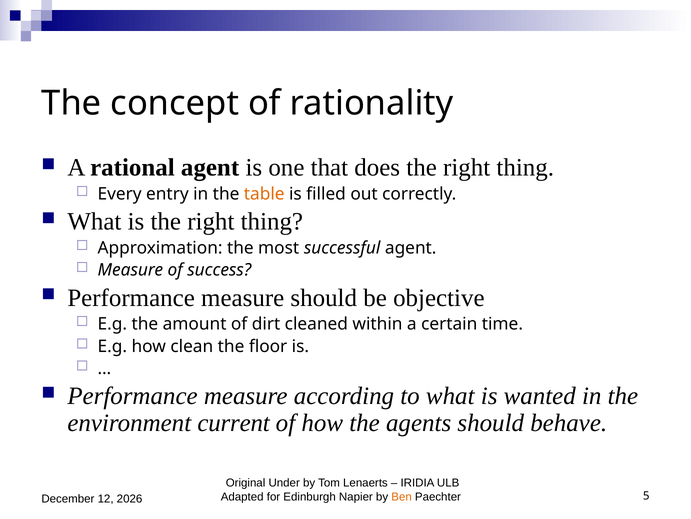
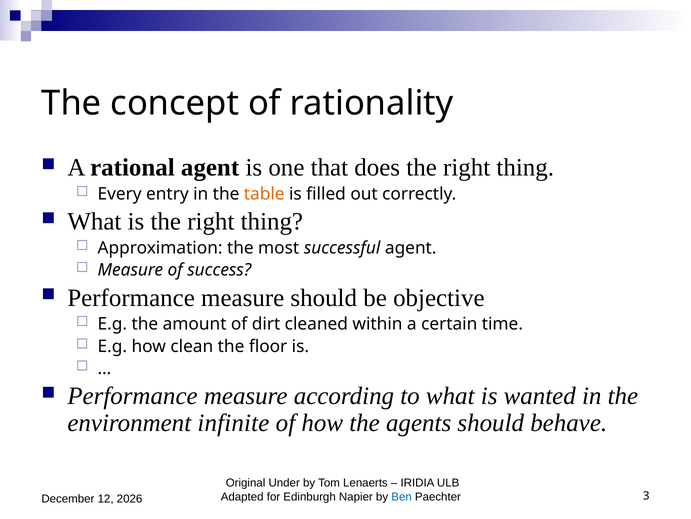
current: current -> infinite (233, 423)
Ben colour: orange -> blue (402, 496)
5: 5 -> 3 (646, 495)
